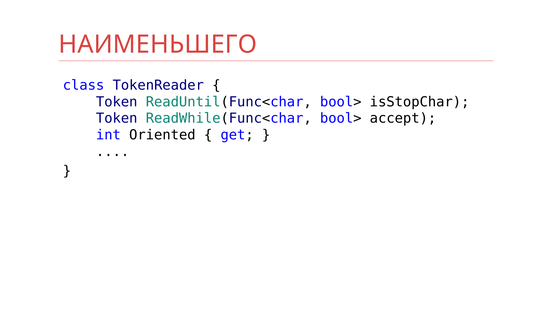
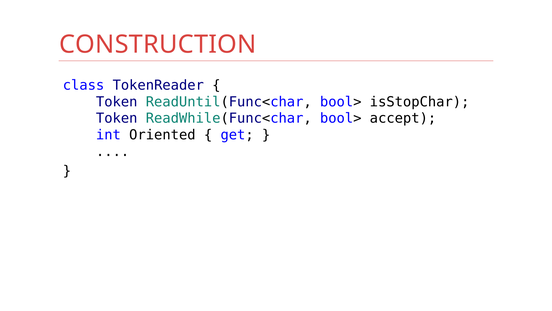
НАИМЕНЬШЕГО: НАИМЕНЬШЕГО -> CONSTRUCTION (158, 45)
